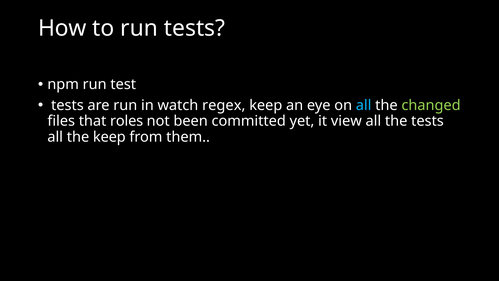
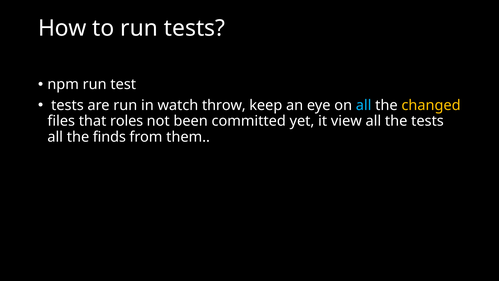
regex: regex -> throw (224, 105)
changed colour: light green -> yellow (431, 105)
the keep: keep -> finds (109, 137)
